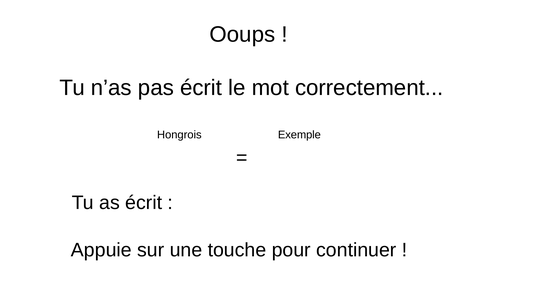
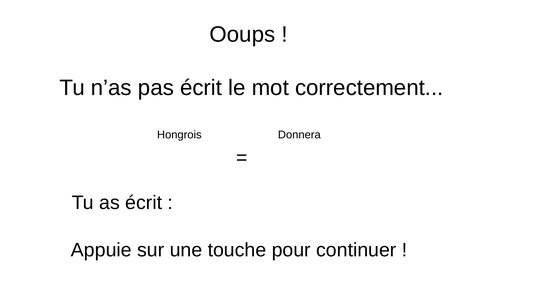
Exemple: Exemple -> Donnera (299, 135)
